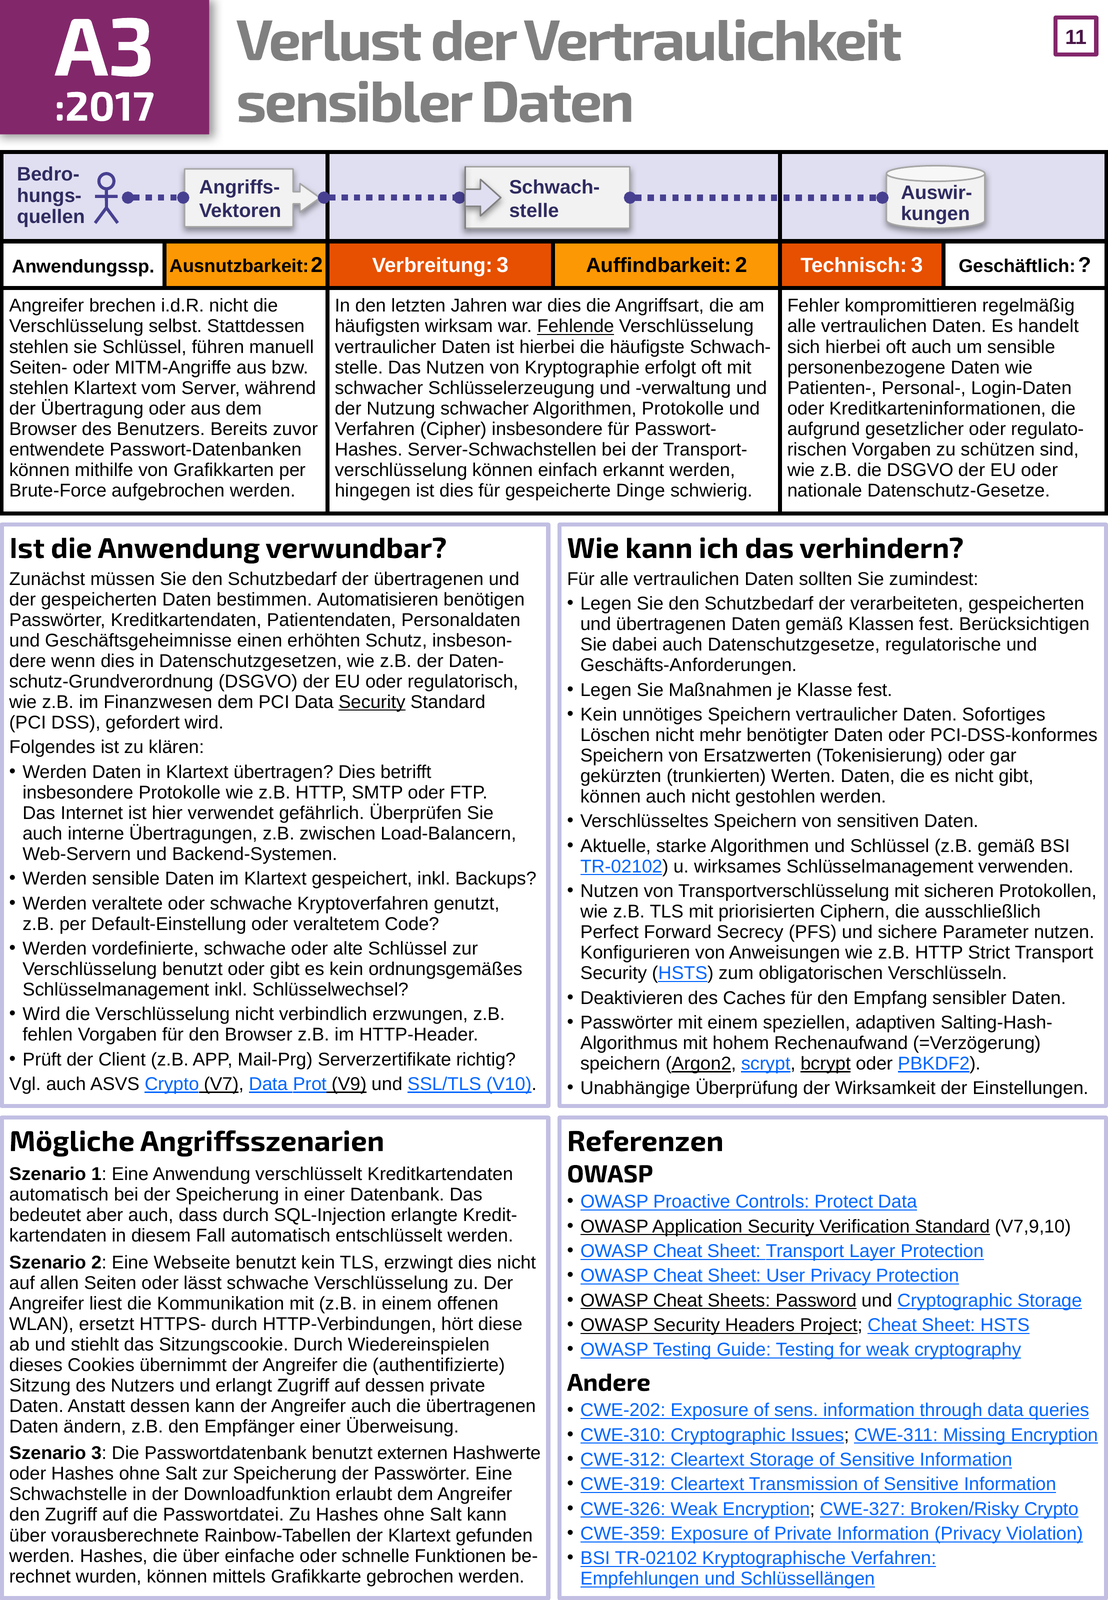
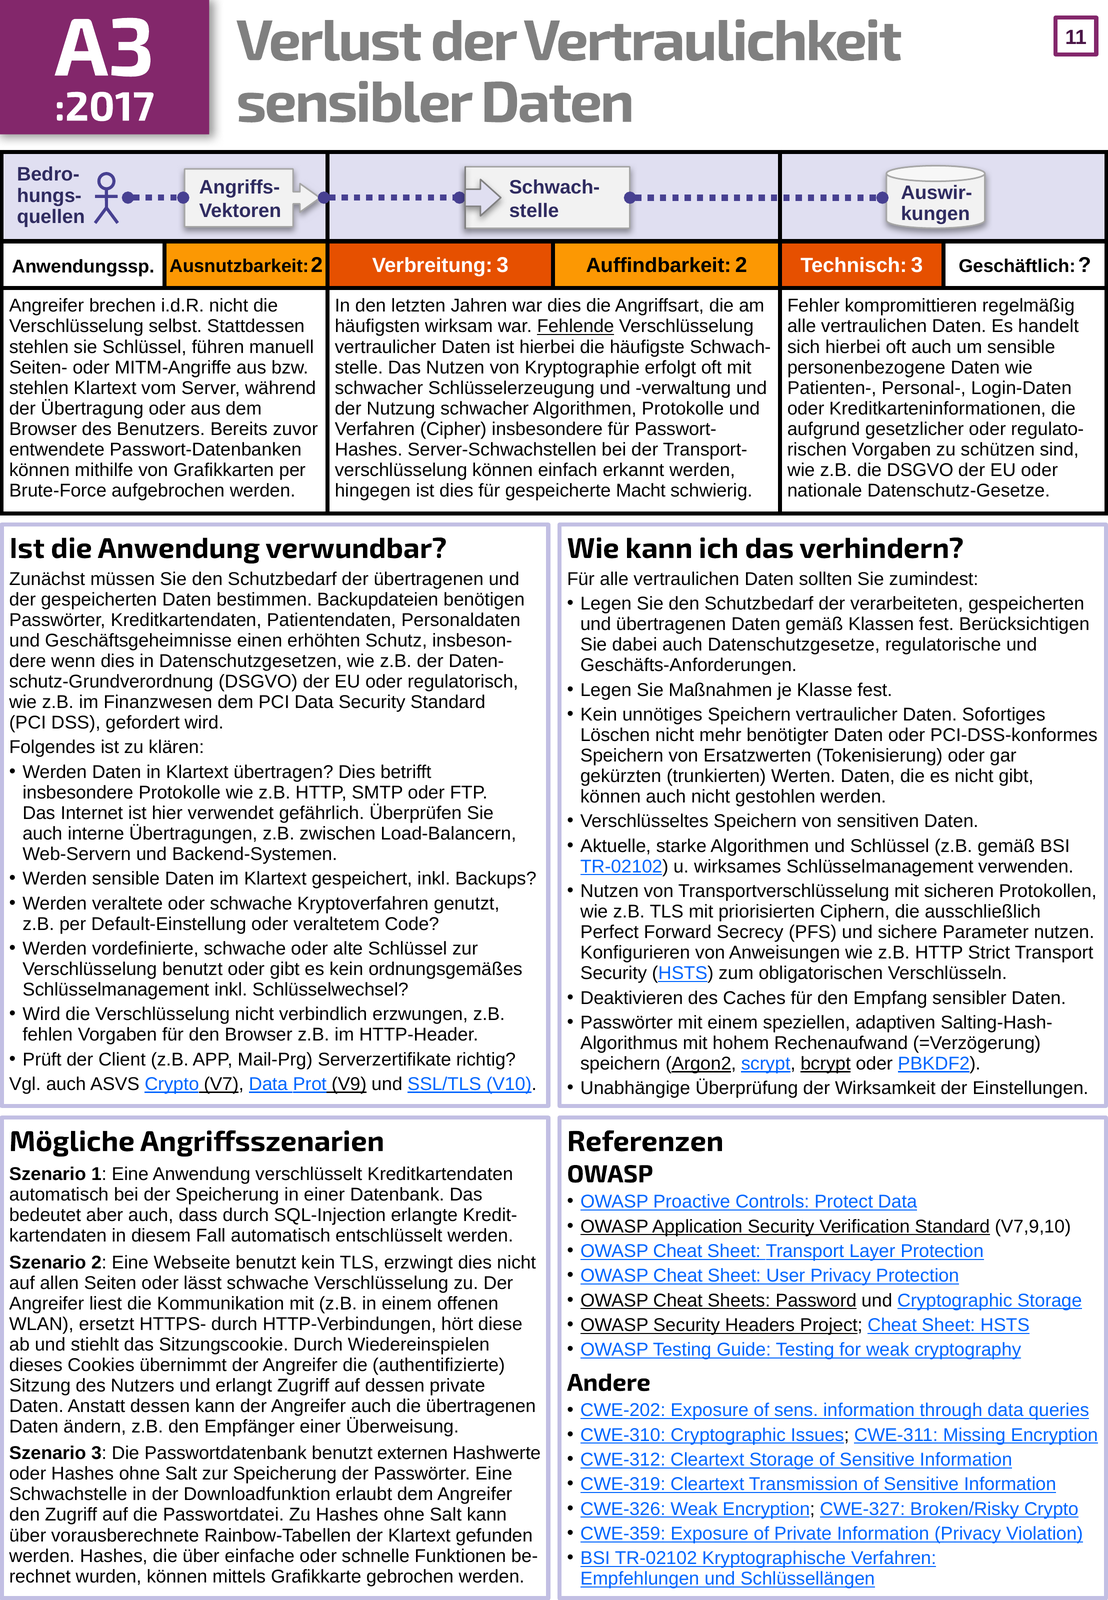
Dinge: Dinge -> Macht (641, 491)
Automatisieren: Automatisieren -> Backupdateien (378, 600)
Security underline: present -> none (372, 702)
